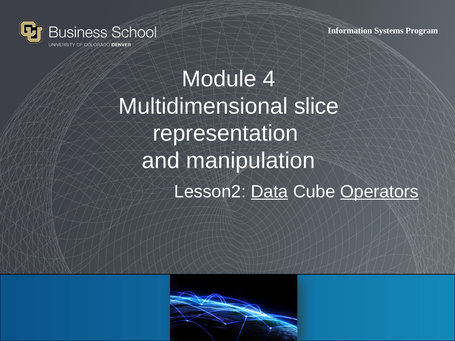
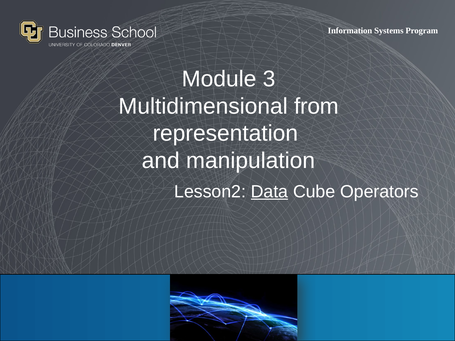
4: 4 -> 3 (269, 79)
slice: slice -> from (316, 106)
Operators underline: present -> none (379, 192)
